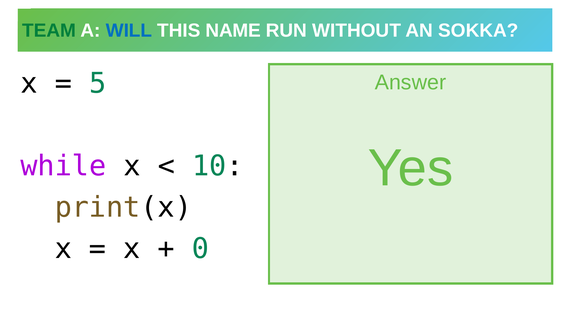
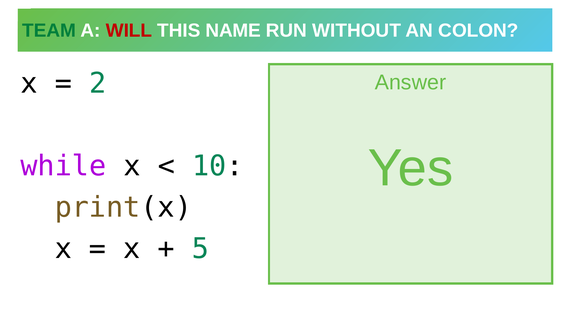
WILL colour: blue -> red (129, 31)
SOKKA: SOKKA -> COLON (478, 31)
5: 5 -> 2 (98, 83)
0: 0 -> 5 (201, 248)
